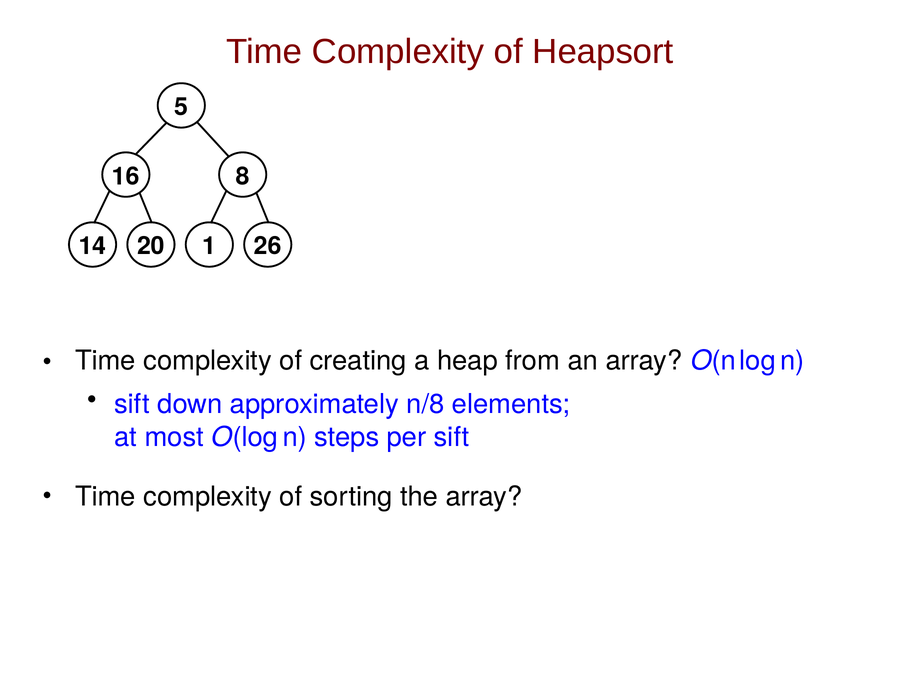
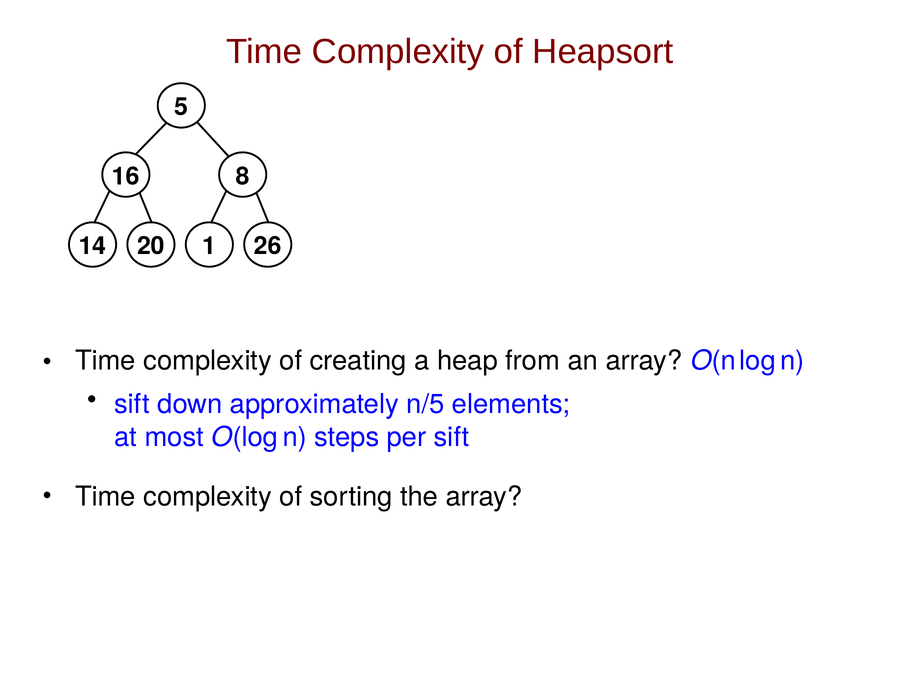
n/8: n/8 -> n/5 (425, 404)
